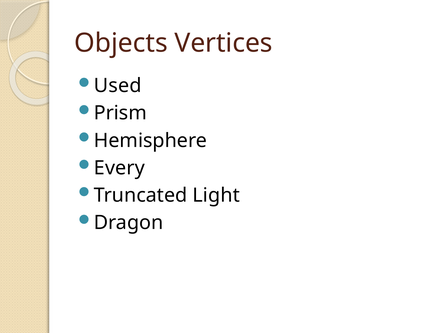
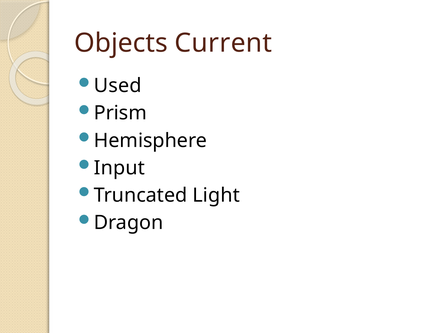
Vertices: Vertices -> Current (223, 43)
Every: Every -> Input (119, 168)
